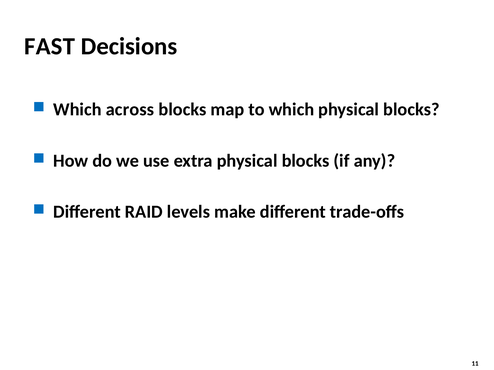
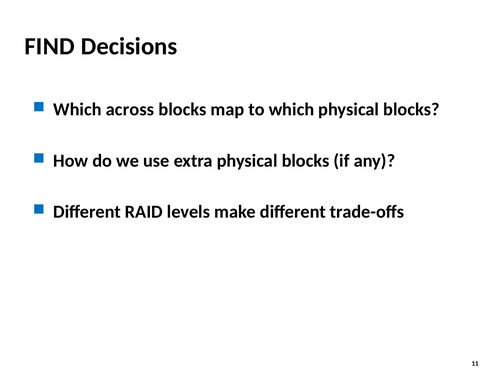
FAST: FAST -> FIND (50, 46)
